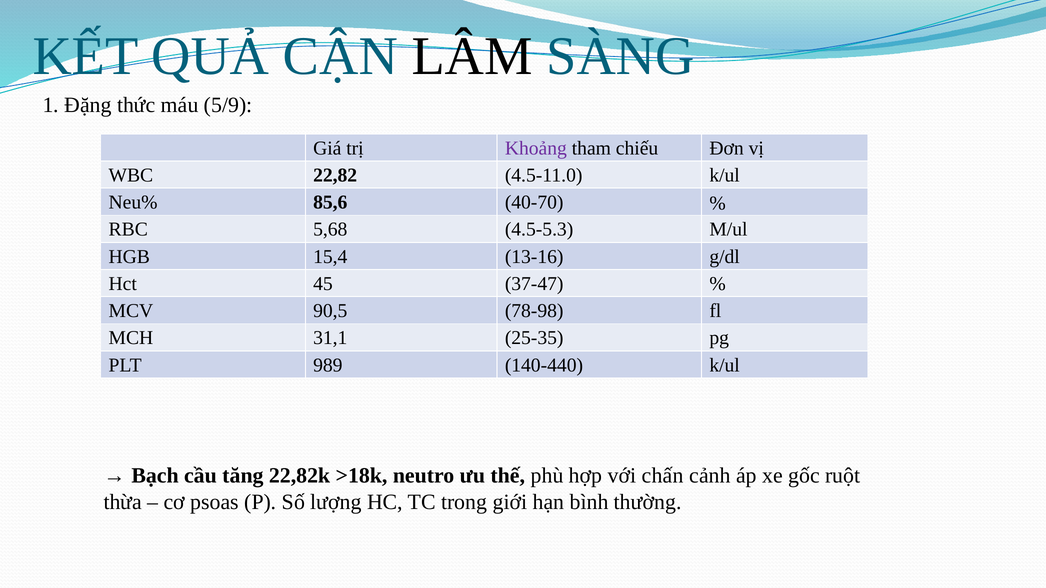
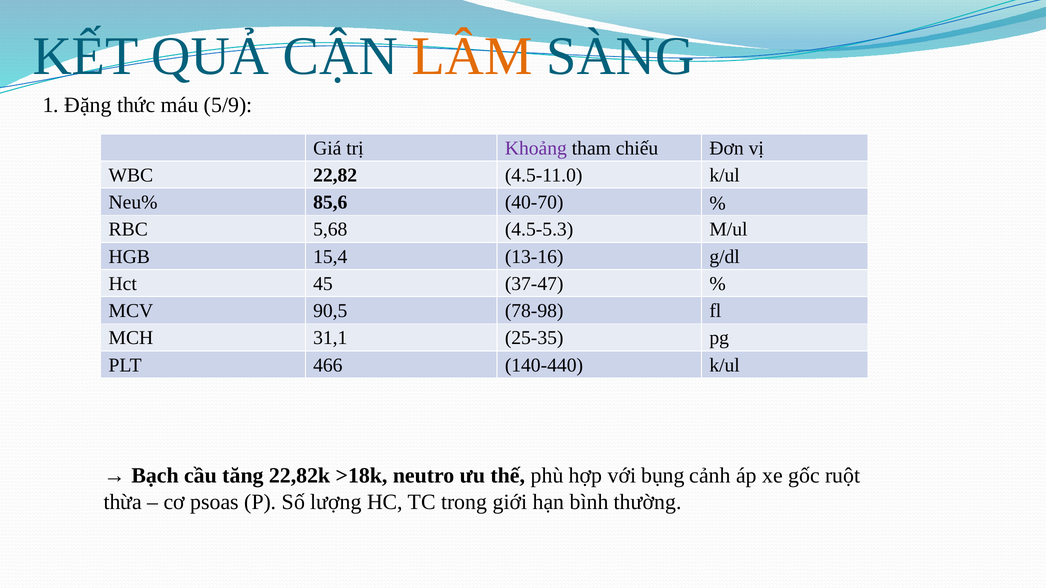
LÂM colour: black -> orange (472, 56)
989: 989 -> 466 (328, 365)
chấn: chấn -> bụng (663, 476)
